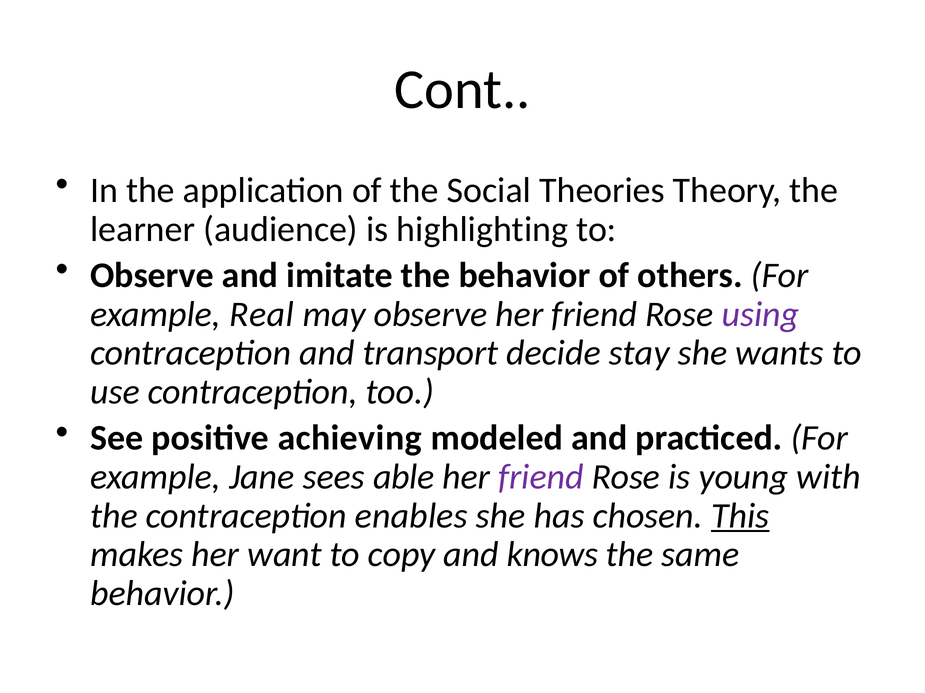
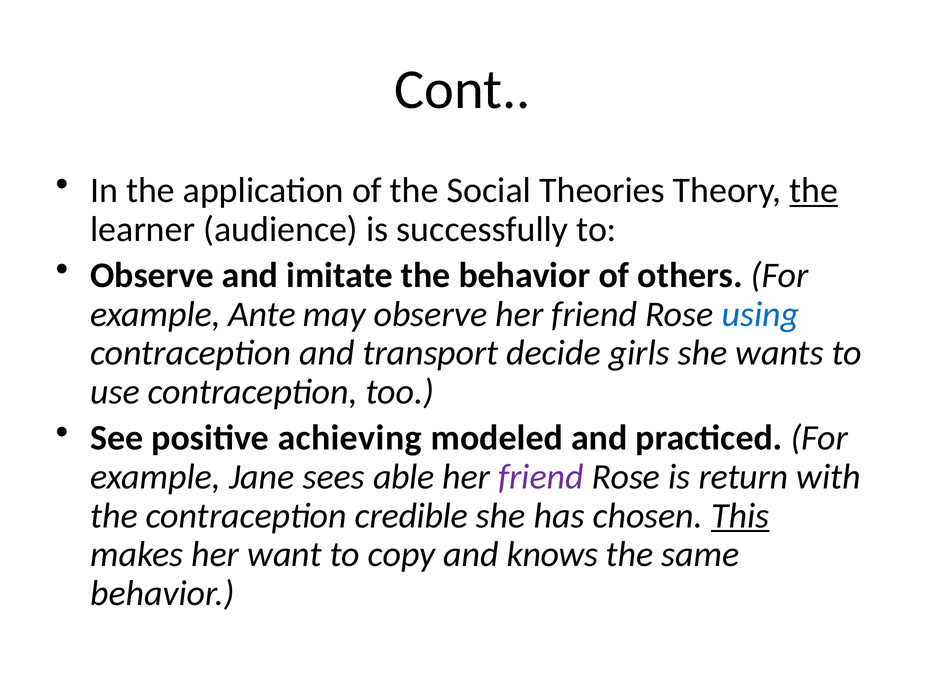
the underline: none -> present (814, 191)
highlighting: highlighting -> successfully (482, 229)
Real: Real -> Ante (262, 315)
using colour: purple -> blue (760, 315)
stay: stay -> girls (639, 353)
young: young -> return (743, 477)
enables: enables -> credible (412, 516)
